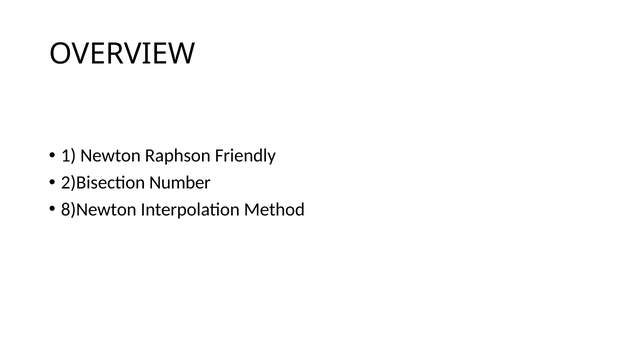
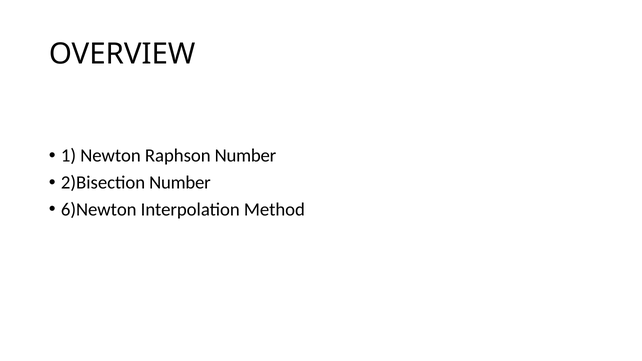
Raphson Friendly: Friendly -> Number (245, 156)
8)Newton: 8)Newton -> 6)Newton (99, 210)
